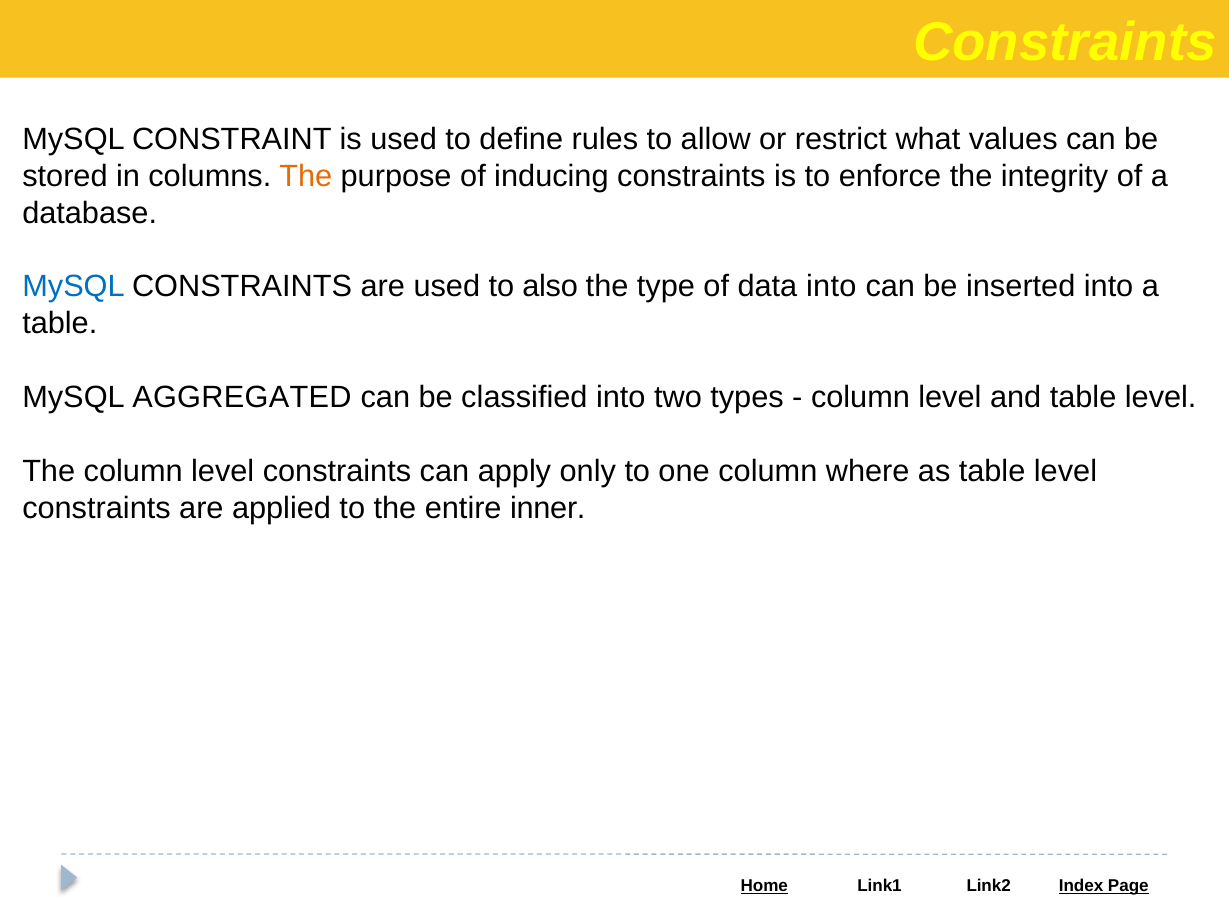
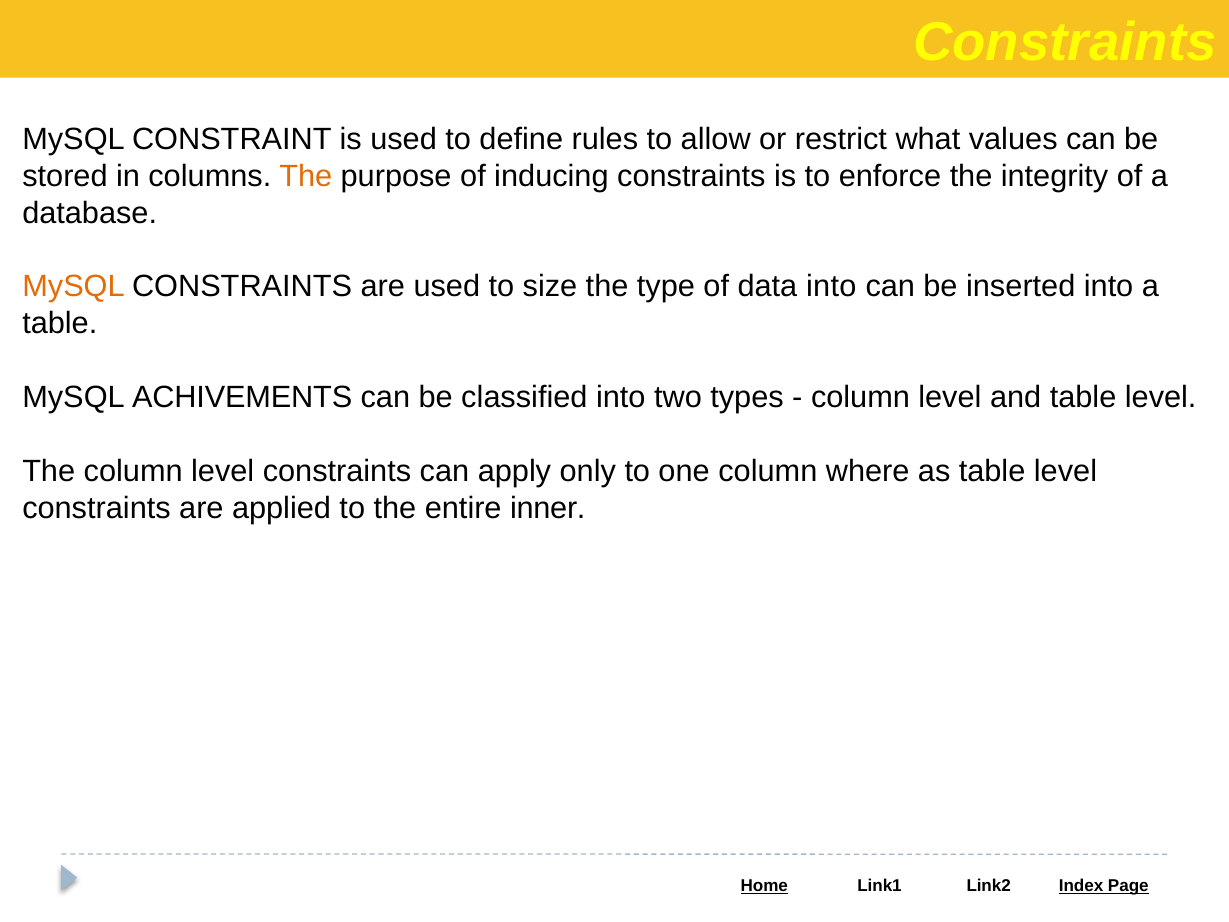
MySQL colour: blue -> orange (73, 287)
also: also -> size (550, 287)
AGGREGATED: AGGREGATED -> ACHIVEMENTS (242, 397)
